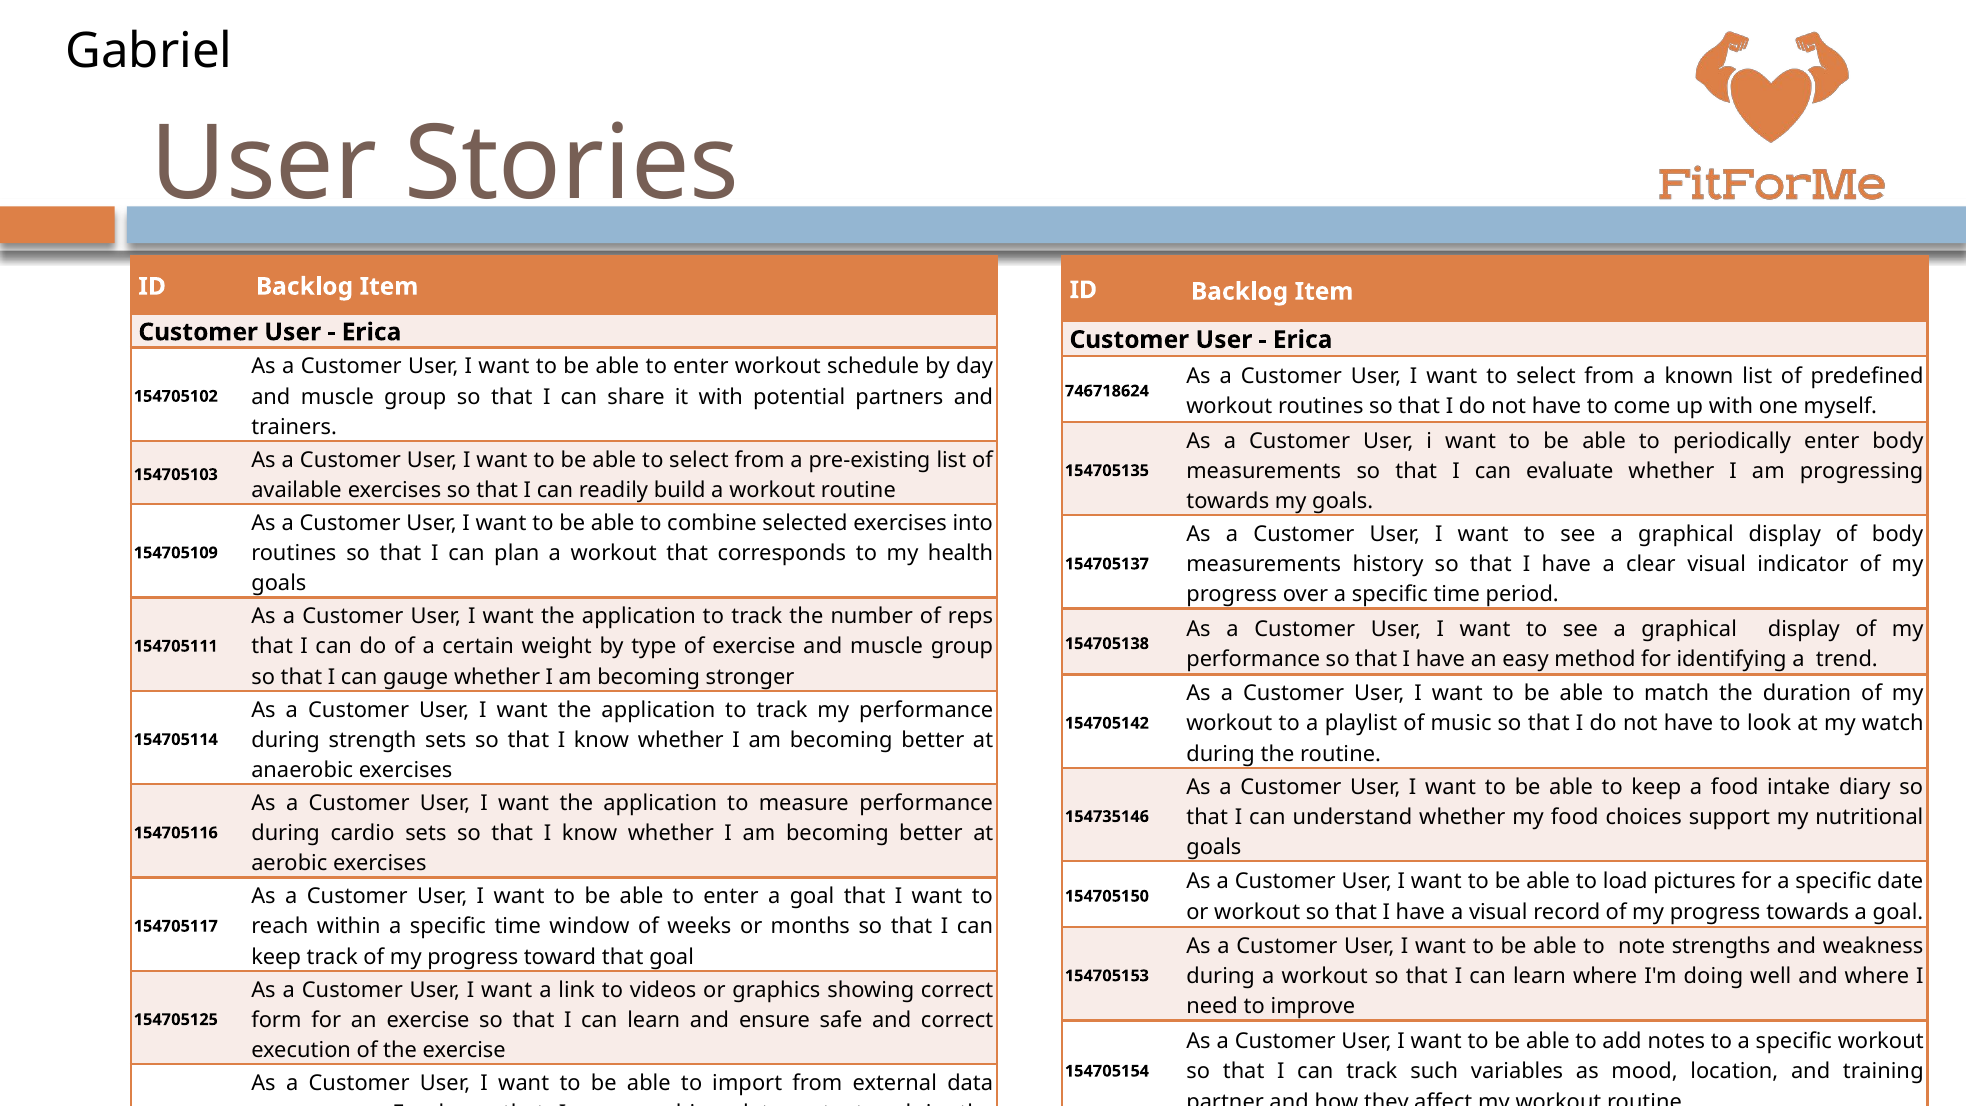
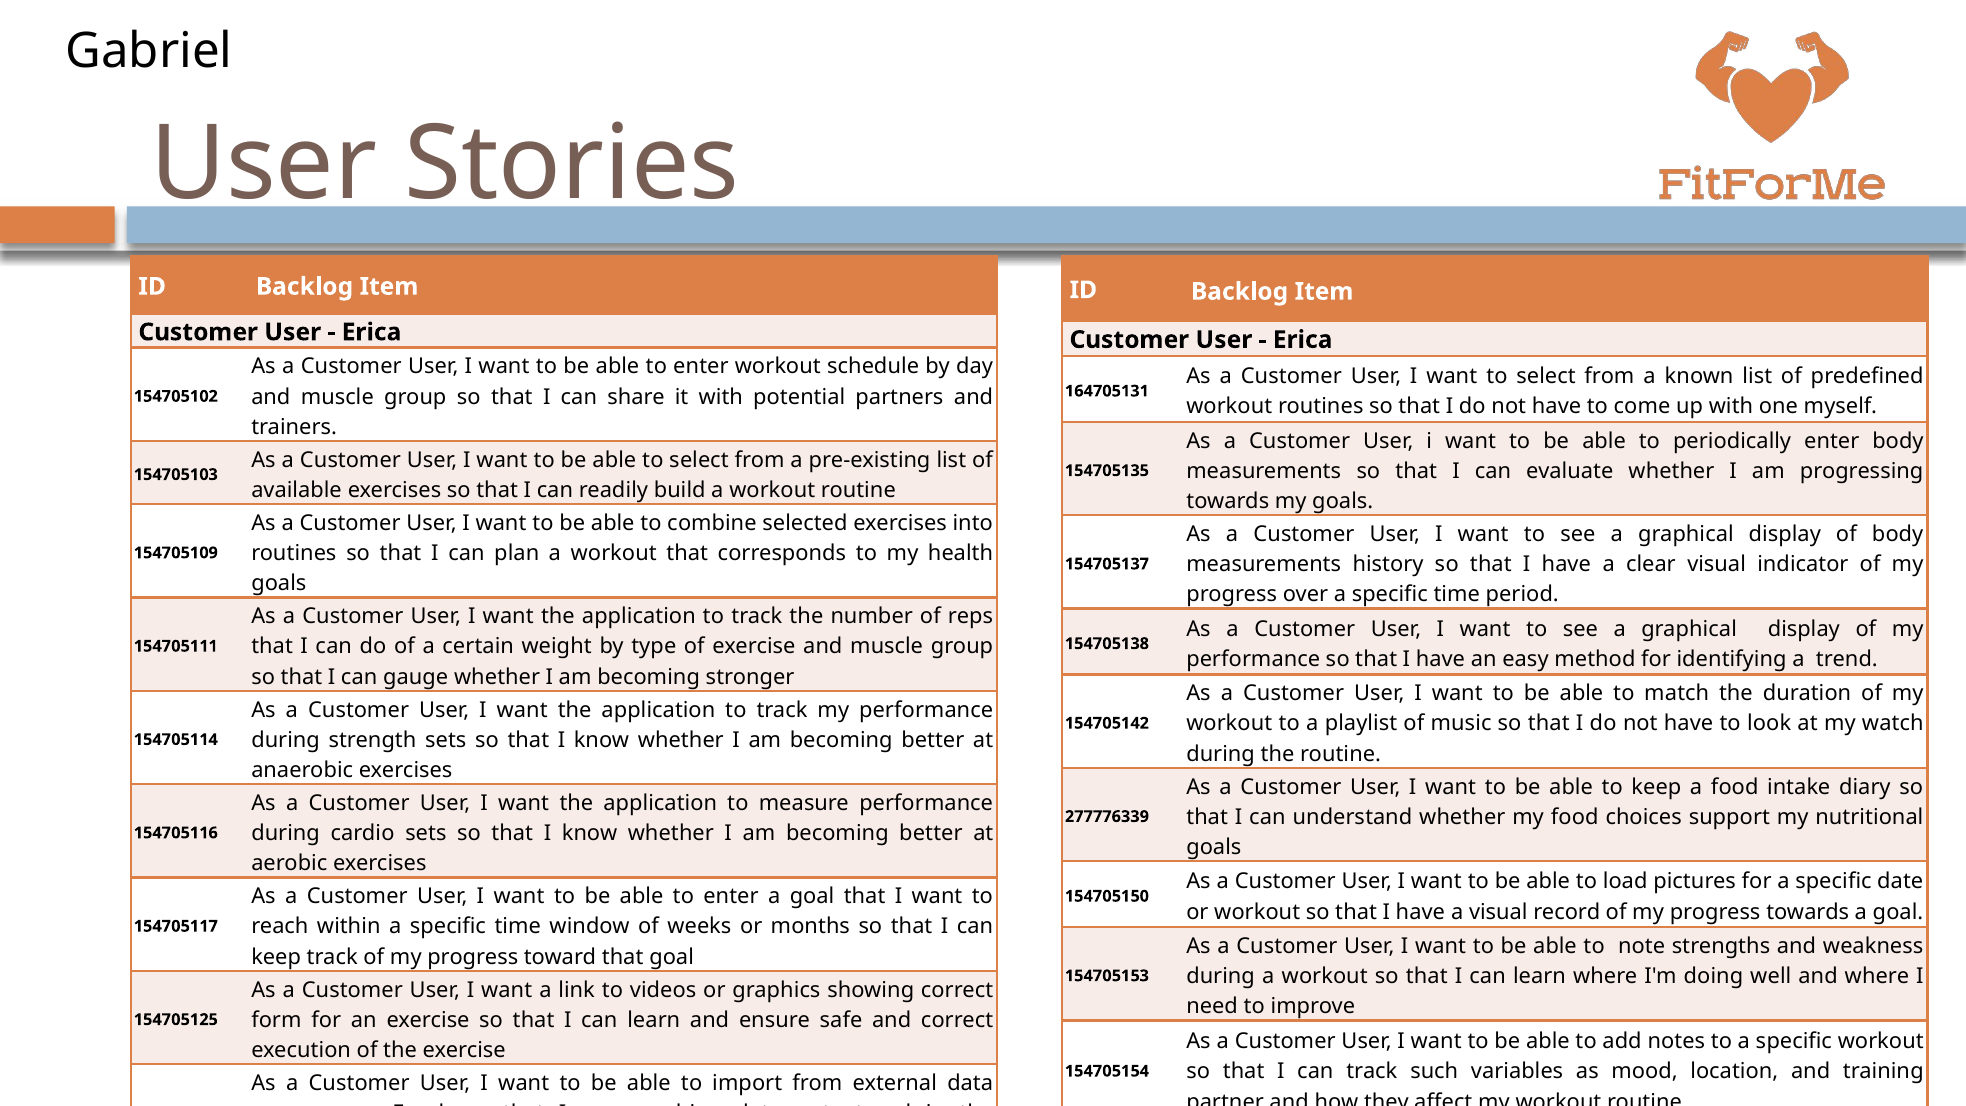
746718624: 746718624 -> 164705131 (1107, 391)
154735146: 154735146 -> 277776339 (1107, 817)
